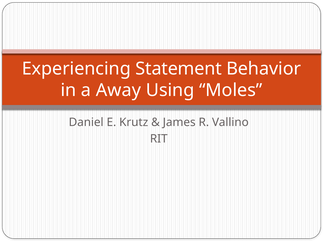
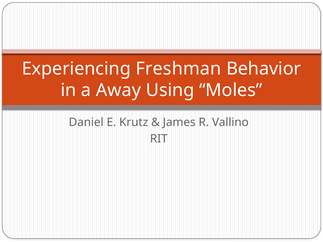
Statement: Statement -> Freshman (178, 69)
